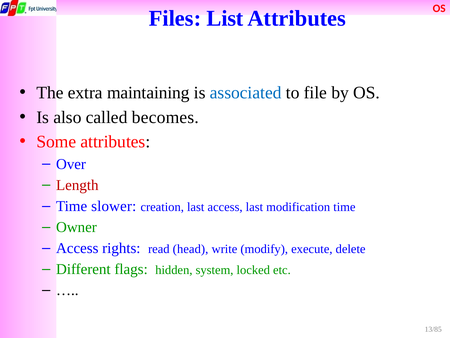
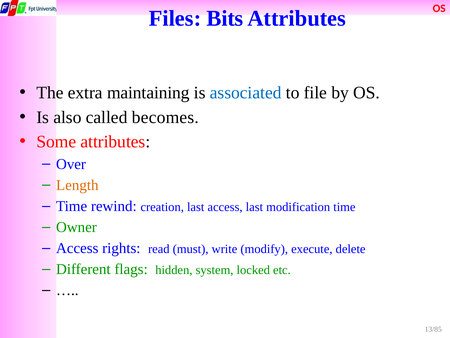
List: List -> Bits (225, 18)
Length colour: red -> orange (77, 185)
slower: slower -> rewind (114, 206)
head: head -> must (191, 249)
